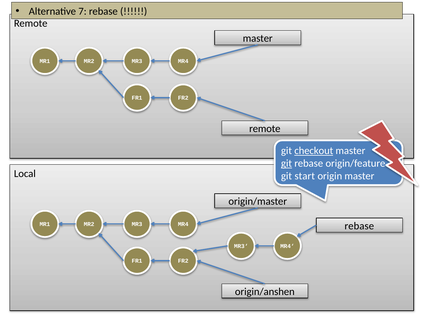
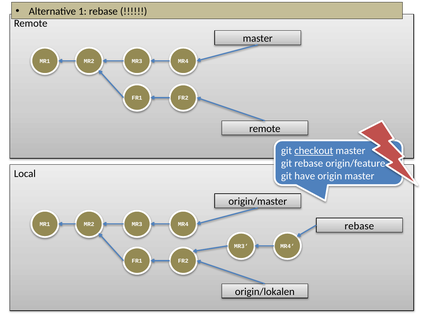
7: 7 -> 1 (82, 11)
git underline: present -> none (287, 164)
start: start -> have (305, 176)
origin/anshen: origin/anshen -> origin/lokalen (265, 292)
